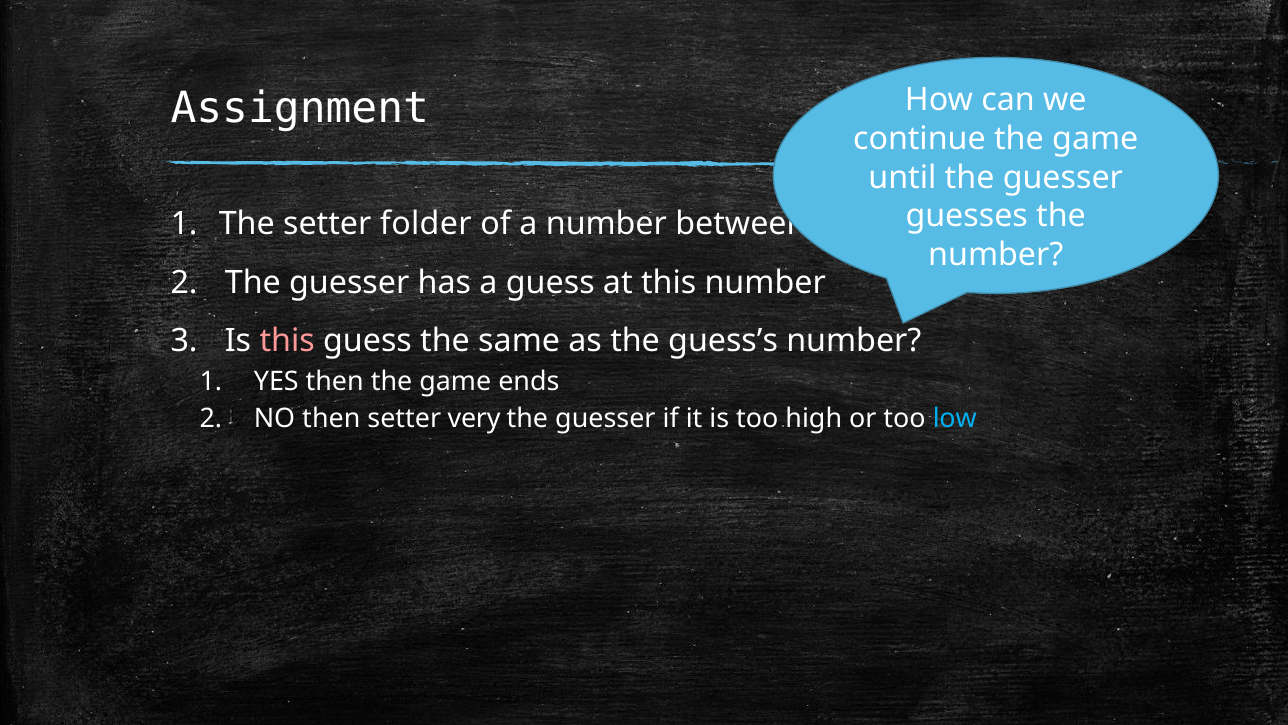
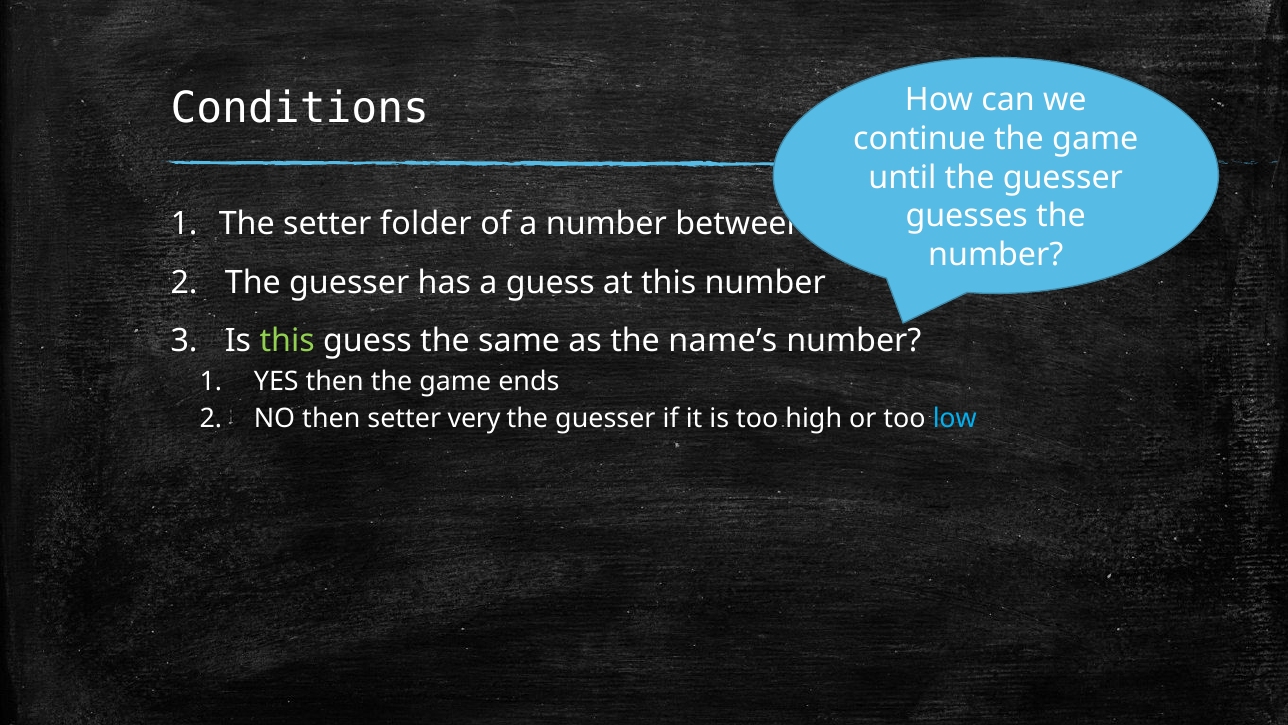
Assignment: Assignment -> Conditions (300, 109)
this colour: pink -> light green (287, 341)
guess’s: guess’s -> name’s (723, 341)
